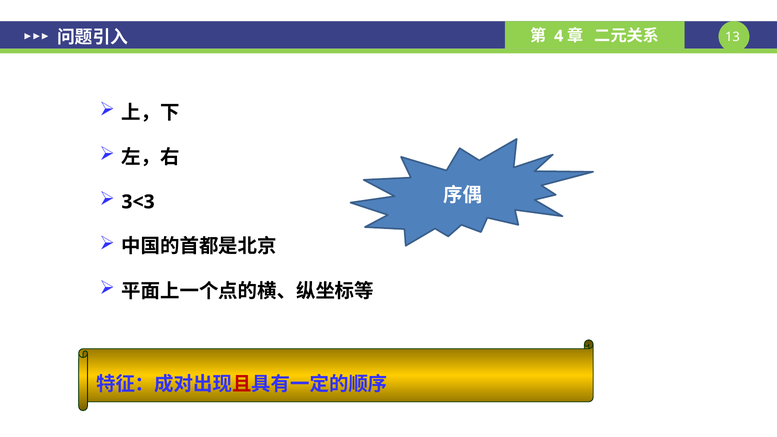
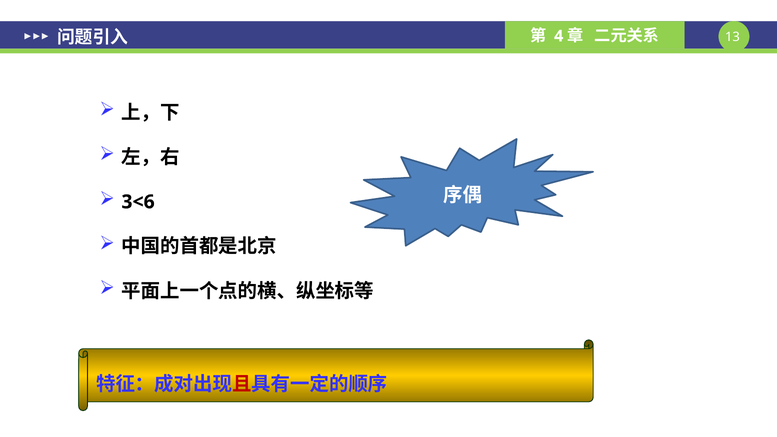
3<3: 3<3 -> 3<6 (138, 202)
